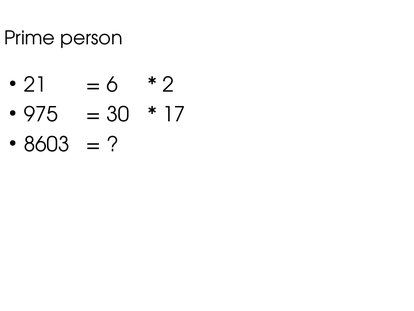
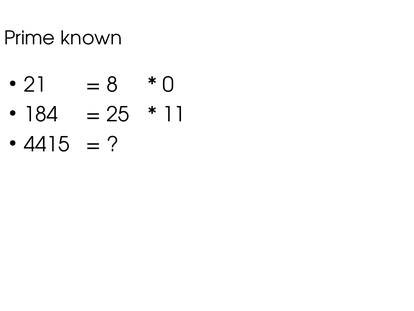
person: person -> known (91, 38)
6: 6 -> 8 (112, 85)
2: 2 -> 0 (168, 85)
975: 975 -> 184 (41, 115)
30: 30 -> 25 (118, 115)
17: 17 -> 11 (174, 115)
8603: 8603 -> 4415 (47, 144)
